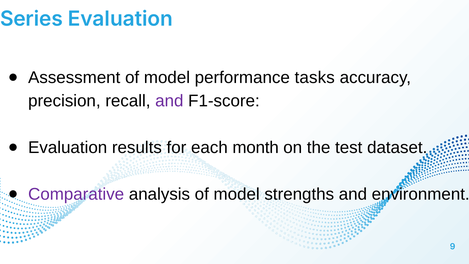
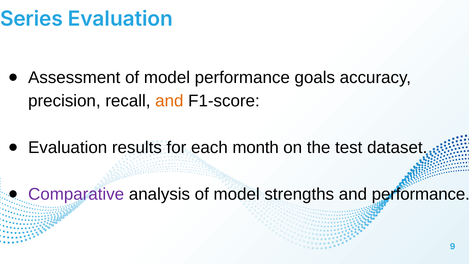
tasks: tasks -> goals (315, 77)
and colour: purple -> orange (169, 101)
and environment: environment -> performance (421, 194)
